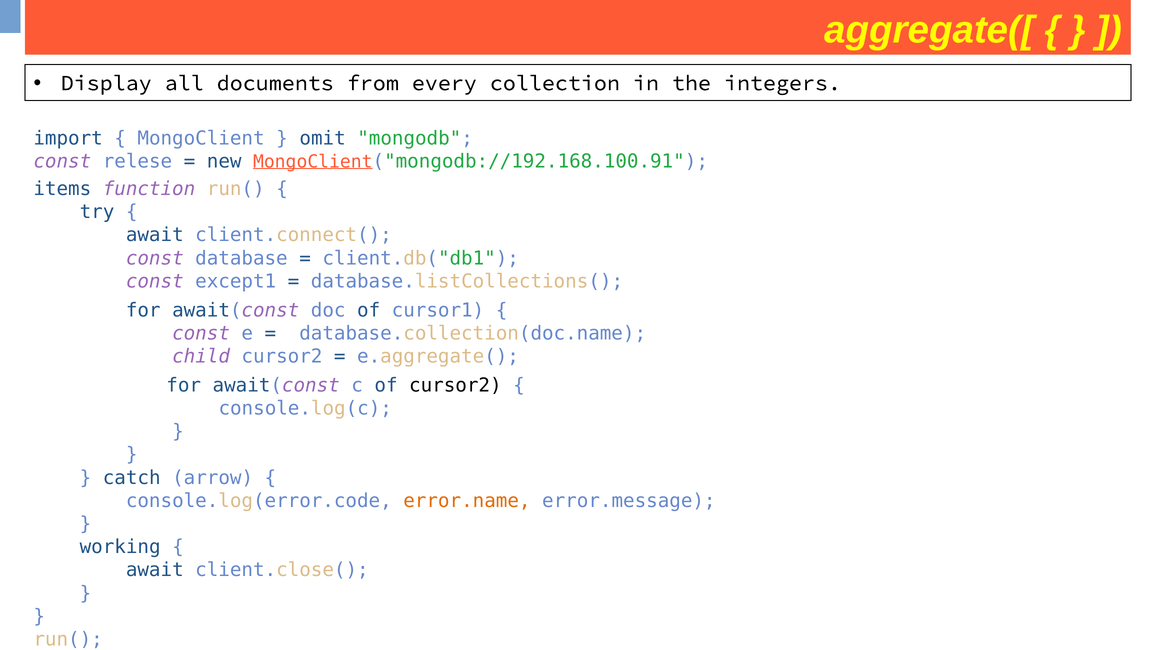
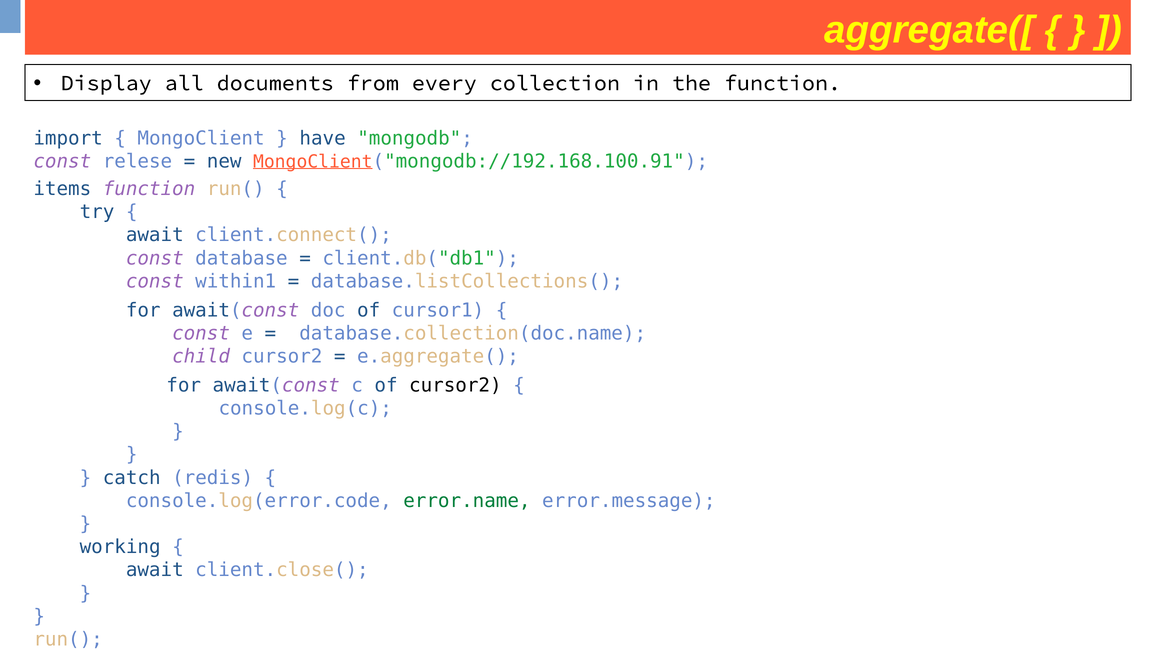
the integers: integers -> function (782, 83)
omit: omit -> have (323, 138)
except1: except1 -> within1 (236, 281)
arrow: arrow -> redis (213, 478)
error.name colour: orange -> green (467, 501)
